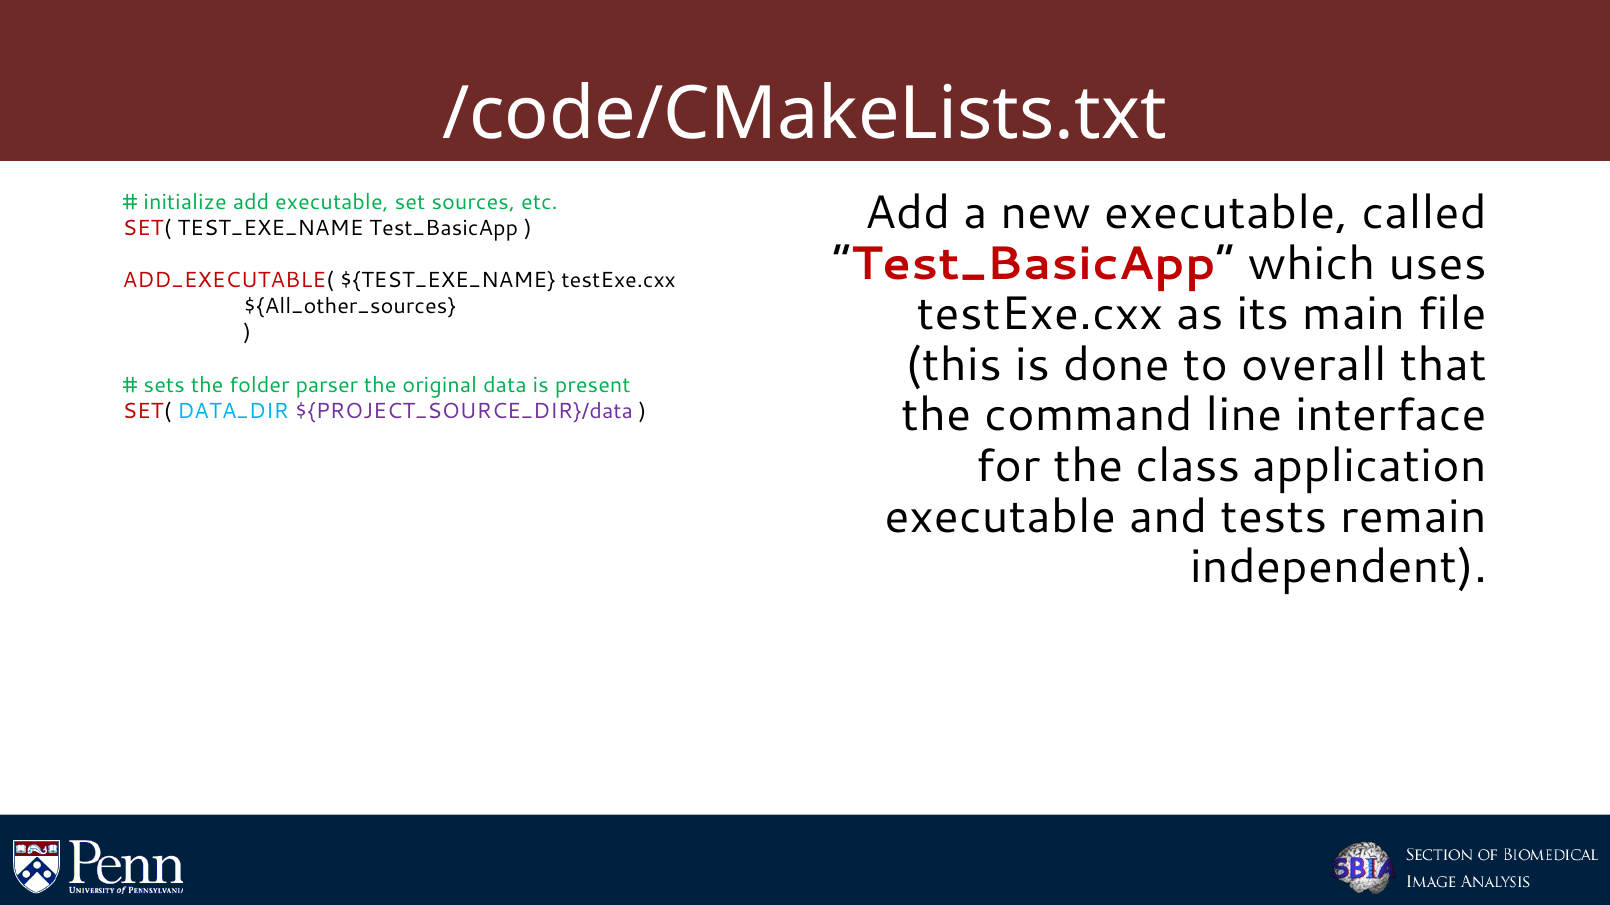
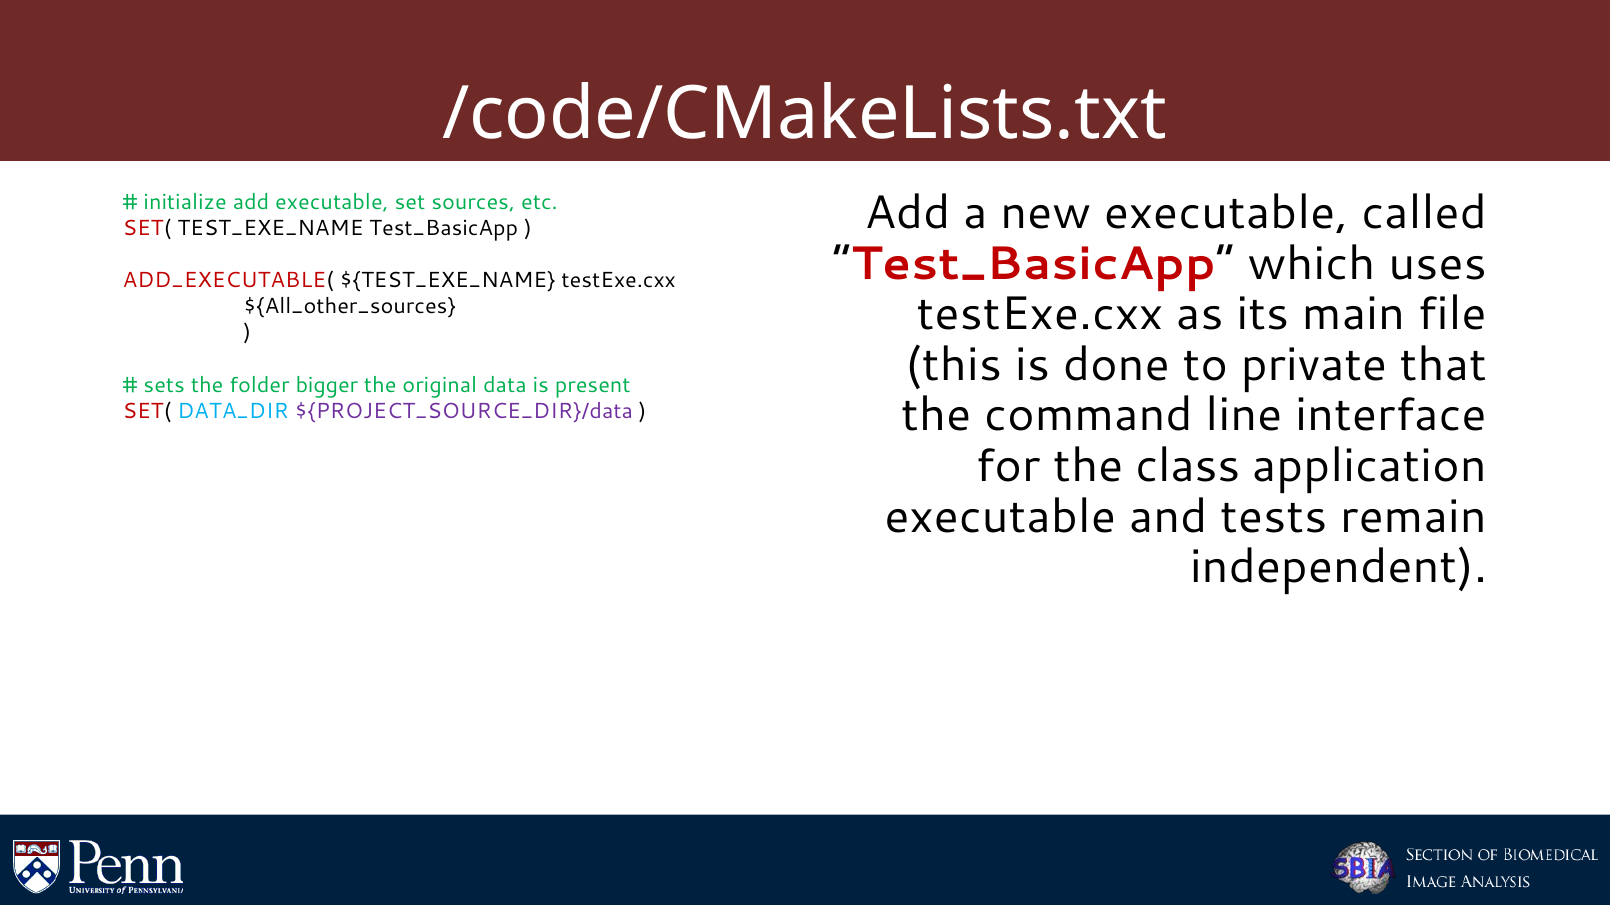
overall: overall -> private (1314, 365)
parser: parser -> bigger (327, 385)
